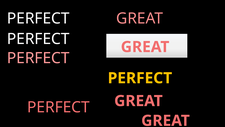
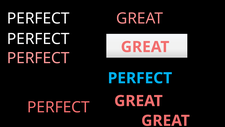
PERFECT colour: yellow -> light blue (140, 78)
